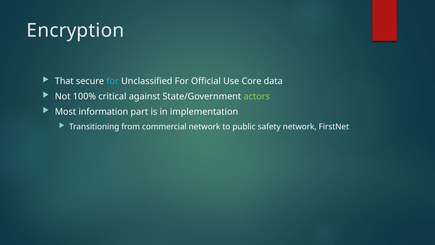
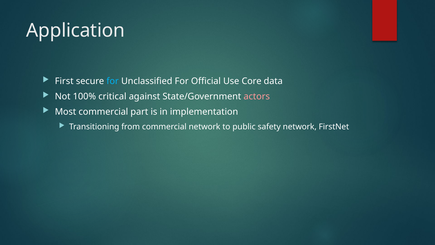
Encryption: Encryption -> Application (76, 31)
That: That -> First (64, 81)
actors colour: light green -> pink (257, 96)
Most information: information -> commercial (103, 112)
